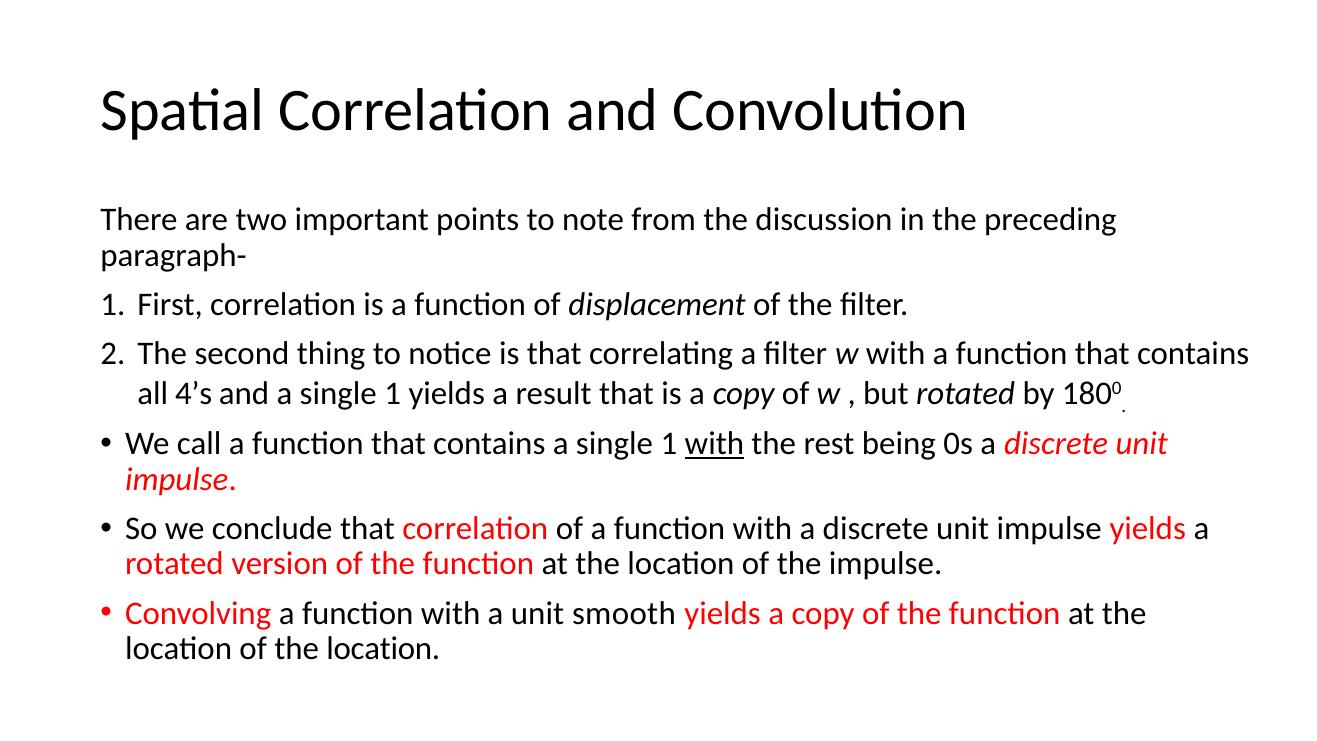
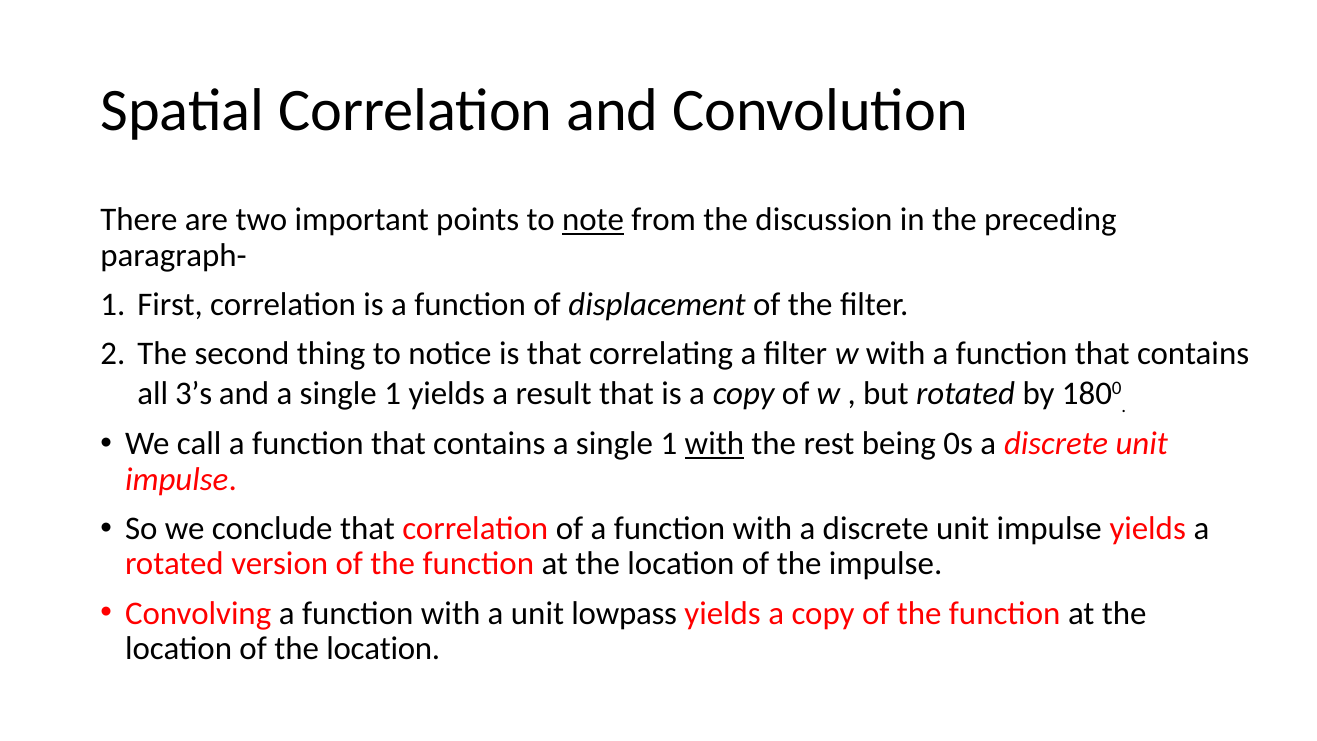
note underline: none -> present (593, 220)
4’s: 4’s -> 3’s (194, 393)
smooth: smooth -> lowpass (624, 613)
